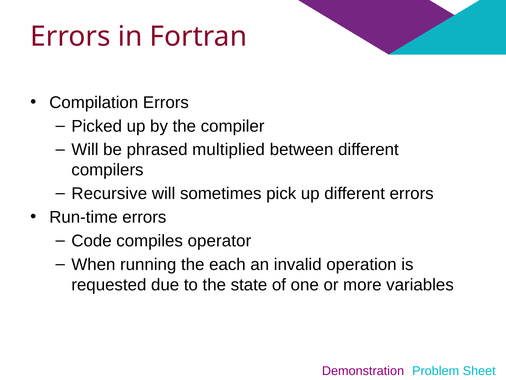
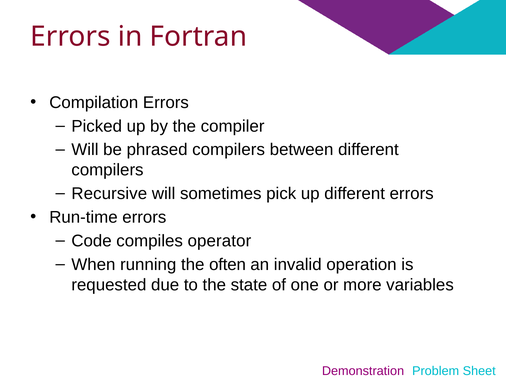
phrased multiplied: multiplied -> compilers (229, 150)
each: each -> often (227, 264)
